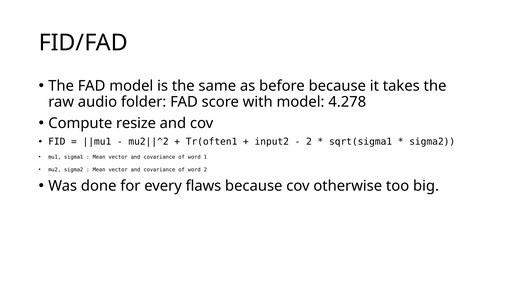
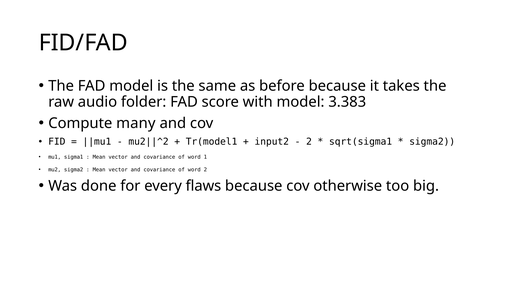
4.278: 4.278 -> 3.383 (347, 102)
resize: resize -> many (136, 123)
Tr(often1: Tr(often1 -> Tr(model1 (212, 142)
